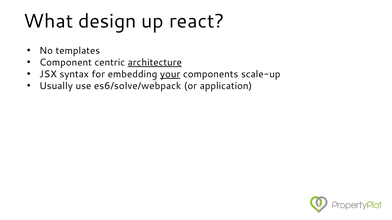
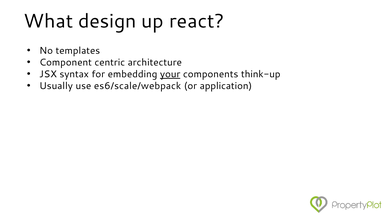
architecture underline: present -> none (155, 63)
scale-up: scale-up -> think-up (261, 74)
es6/solve/webpack: es6/solve/webpack -> es6/scale/webpack (138, 86)
